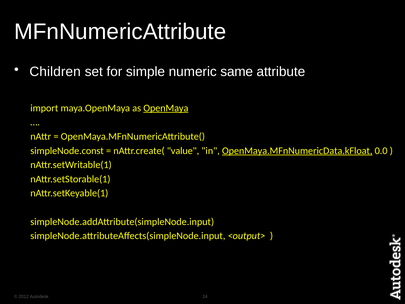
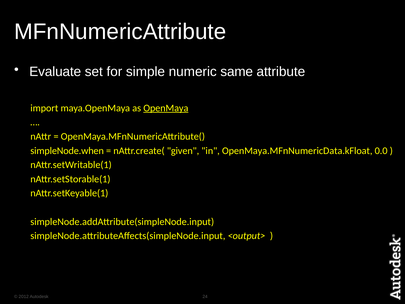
Children: Children -> Evaluate (55, 72)
simpleNode.const: simpleNode.const -> simpleNode.when (67, 151)
value: value -> given (183, 151)
OpenMaya.MFnNumericData.kFloat underline: present -> none (297, 151)
